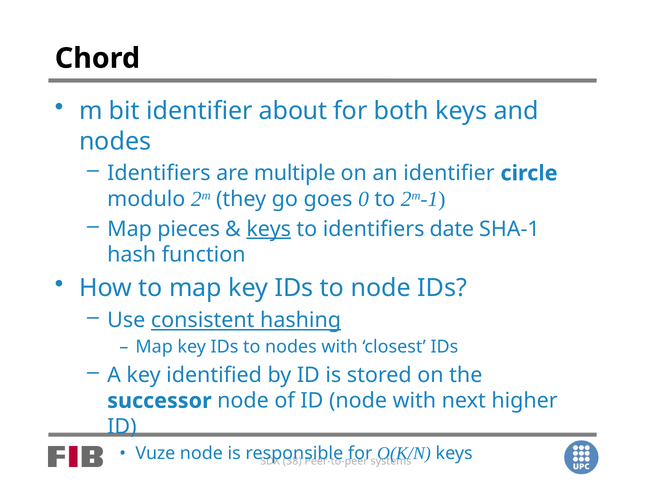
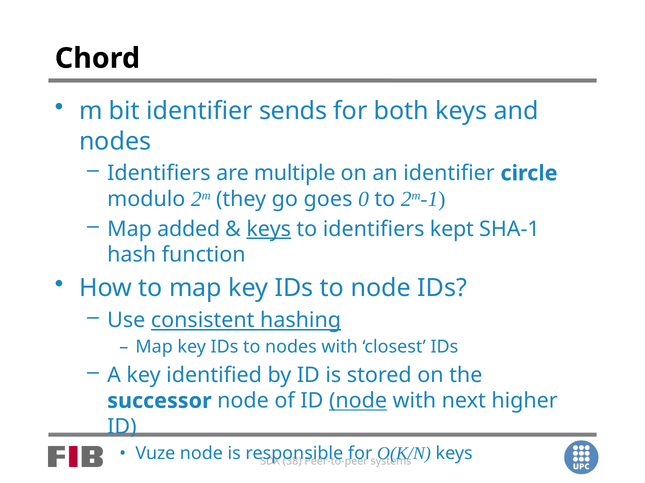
about: about -> sends (293, 111)
pieces: pieces -> added (189, 229)
date: date -> kept (452, 229)
node underline: none -> present (358, 401)
